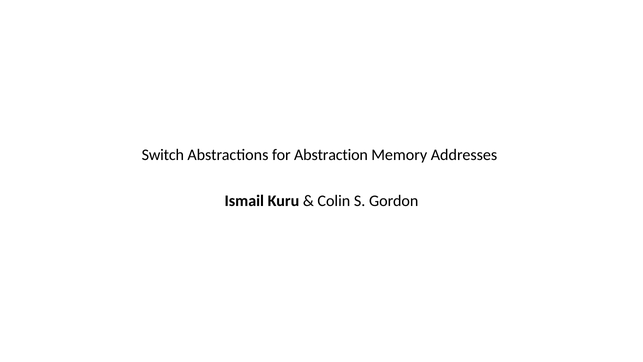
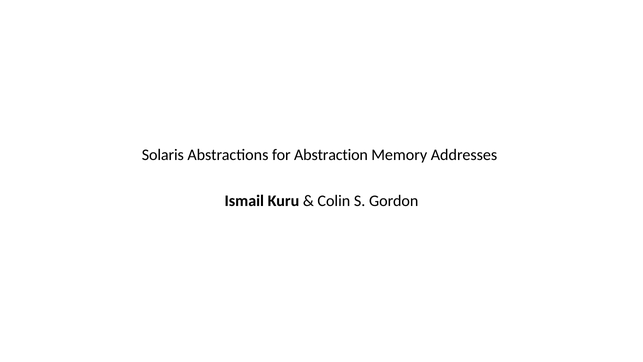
Switch: Switch -> Solaris (163, 155)
